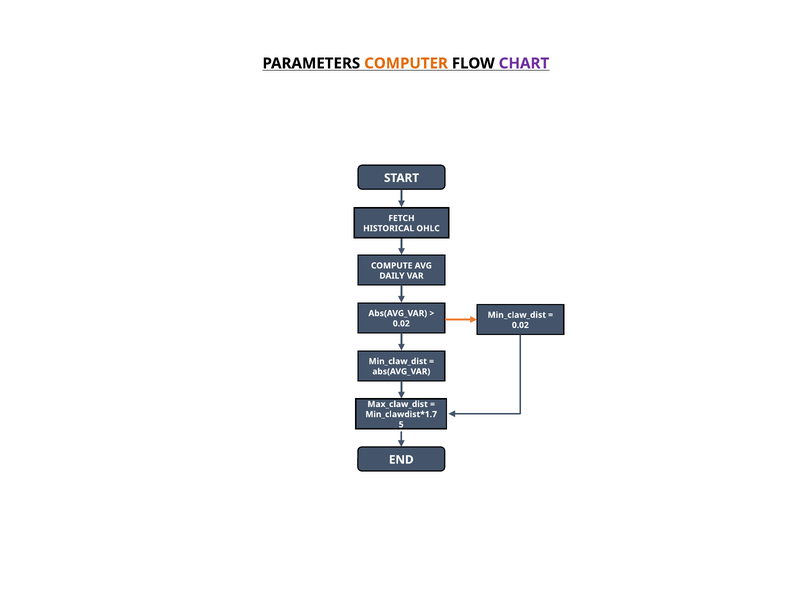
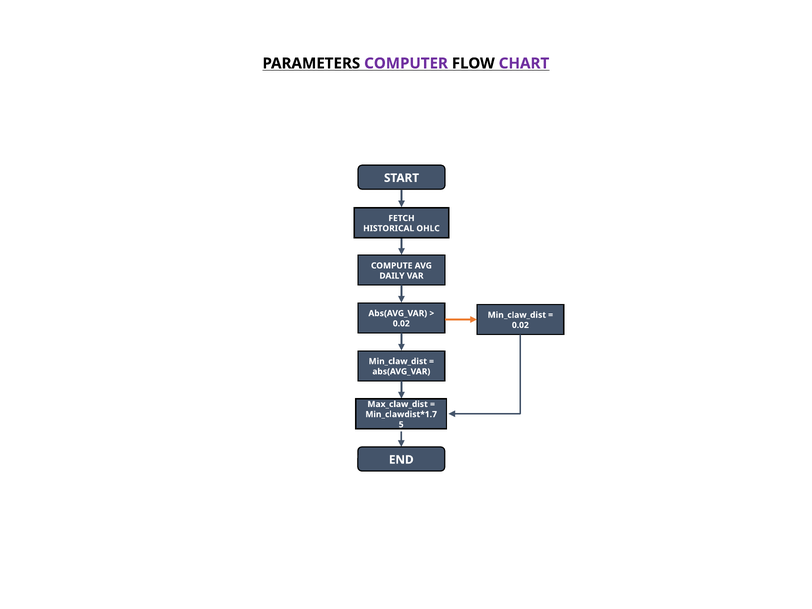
COMPUTER colour: orange -> purple (406, 63)
